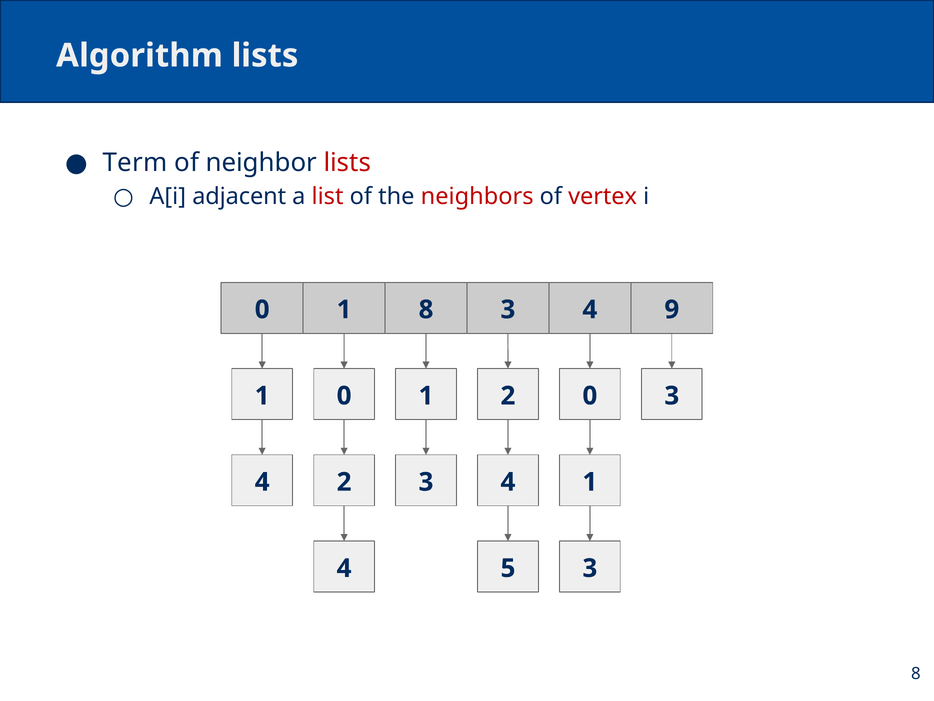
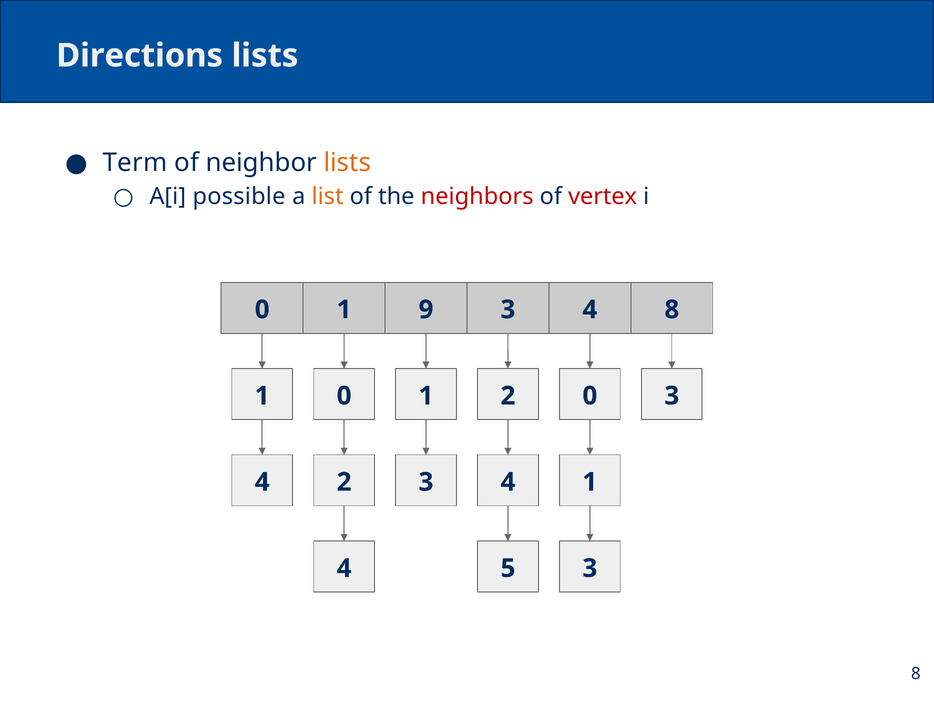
Algorithm: Algorithm -> Directions (140, 56)
lists colour: red -> orange (347, 163)
adjacent: adjacent -> possible (239, 197)
list colour: red -> orange (328, 197)
1 8: 8 -> 9 (426, 310)
4 9: 9 -> 8 (672, 310)
